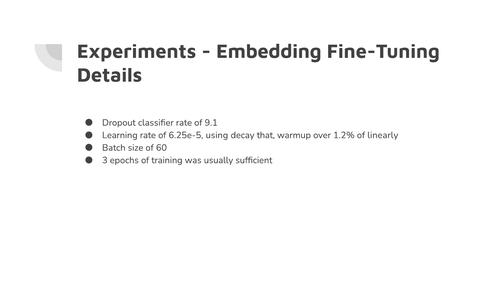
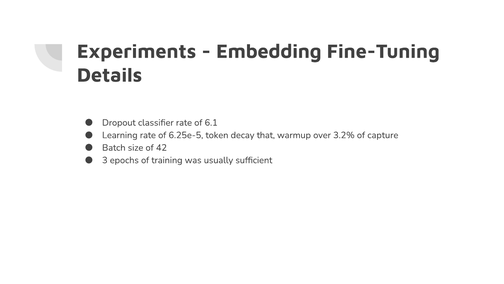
9.1: 9.1 -> 6.1 (211, 122)
using: using -> token (217, 135)
1.2%: 1.2% -> 3.2% (344, 135)
linearly: linearly -> capture (383, 135)
60: 60 -> 42 (161, 147)
